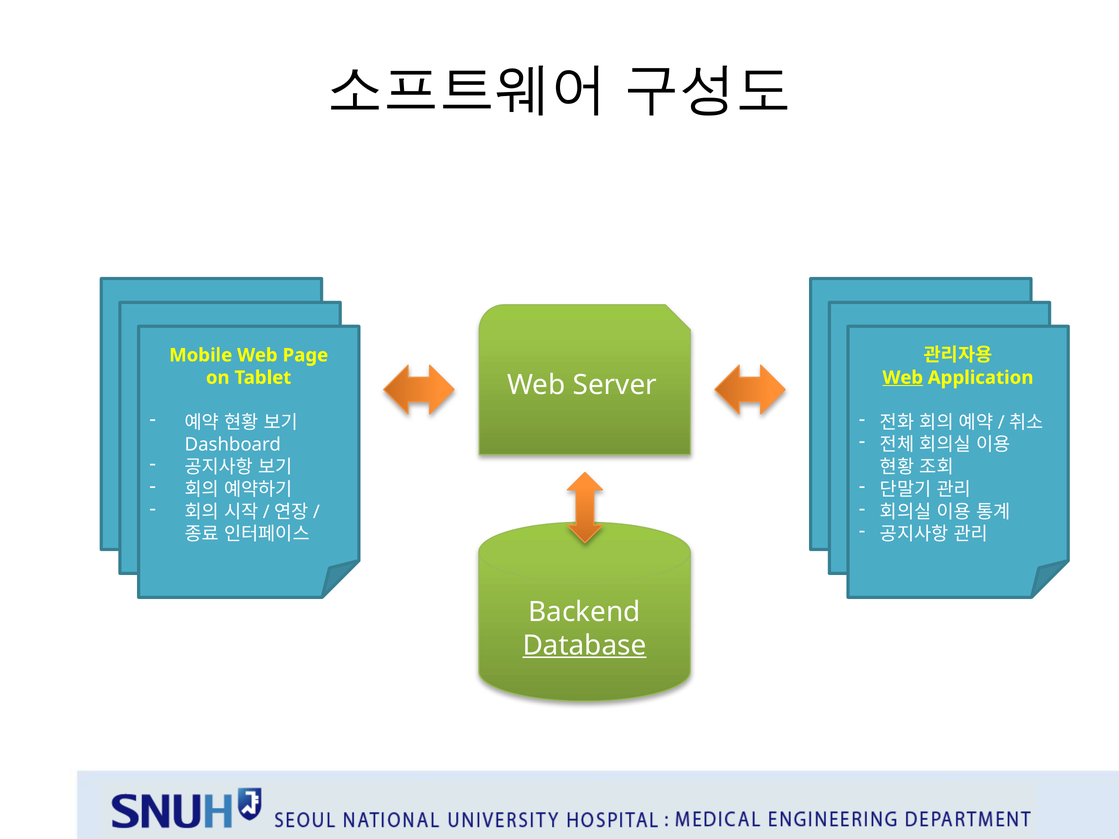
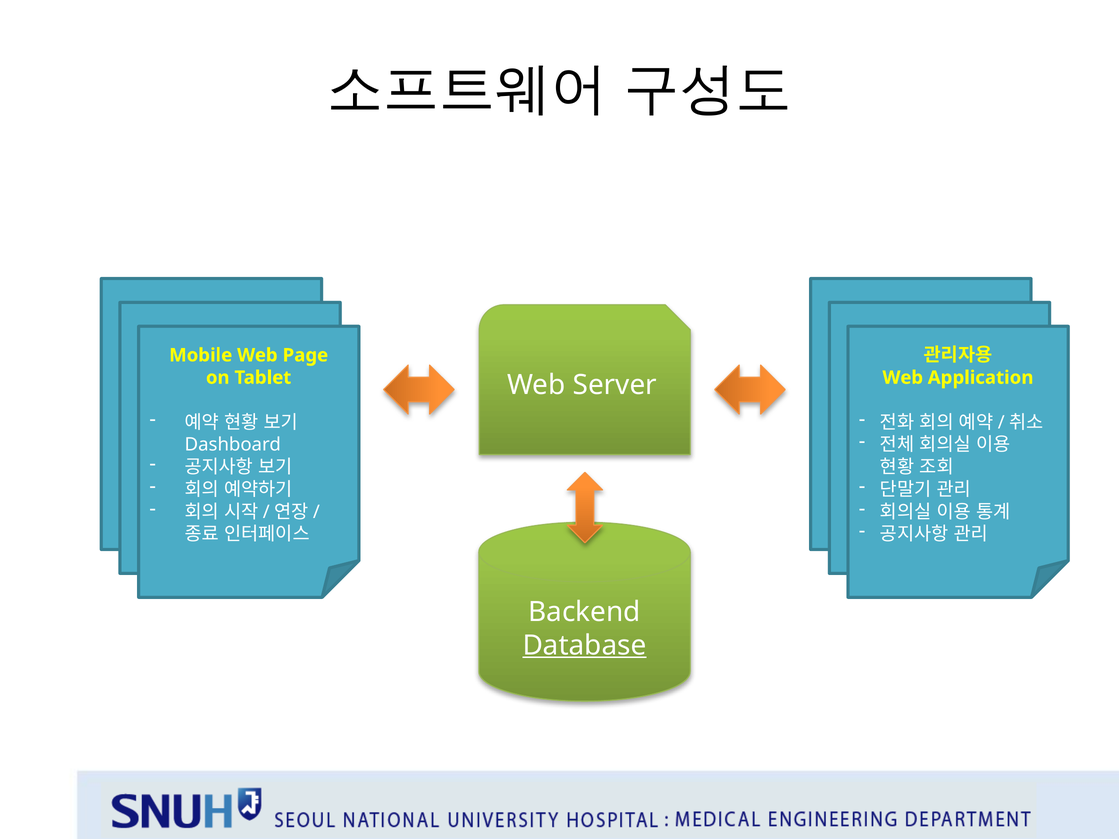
Web underline: present -> none (903, 378)
